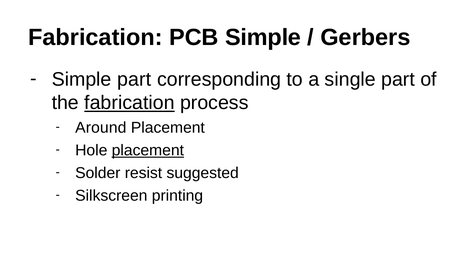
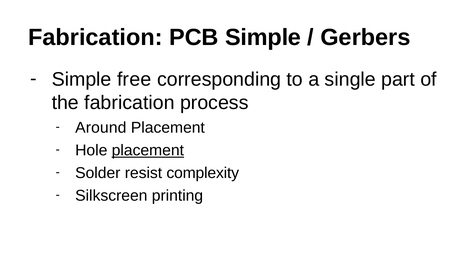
Simple part: part -> free (134, 80)
fabrication underline: present -> none (129, 103)
suggested: suggested -> complexity (203, 173)
